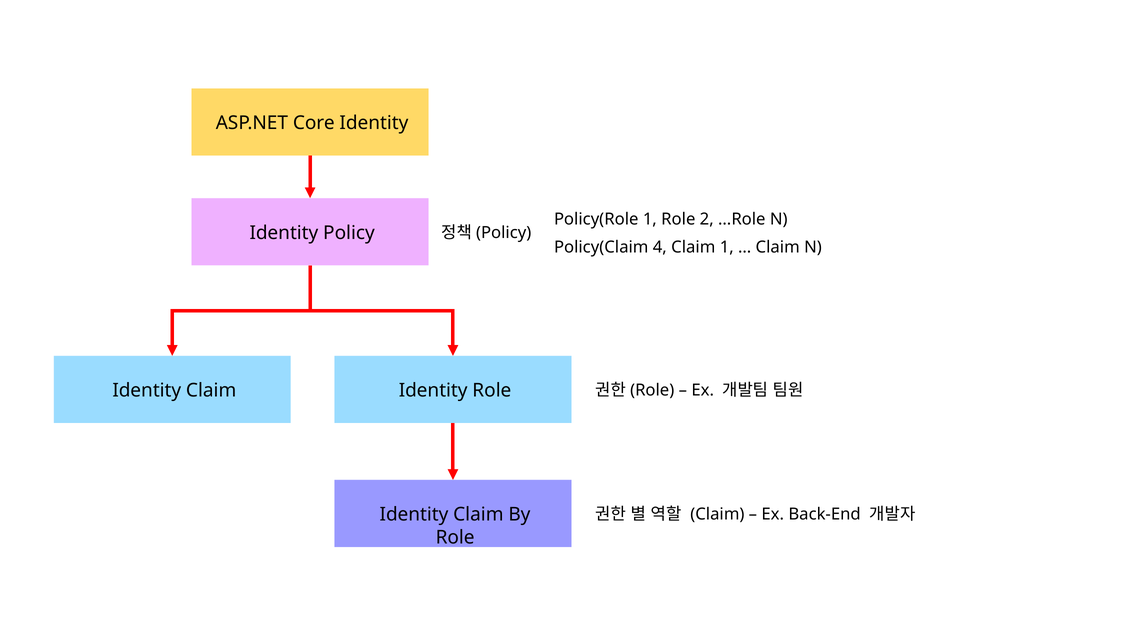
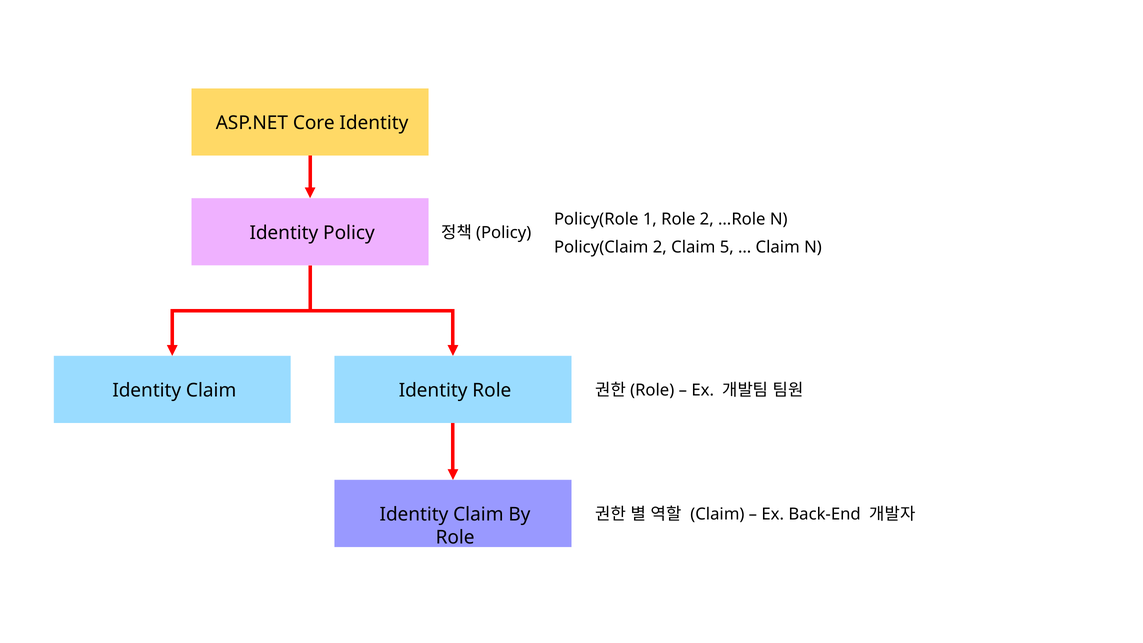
Policy(Claim 4: 4 -> 2 (660, 247)
Claim 1: 1 -> 5 (727, 247)
